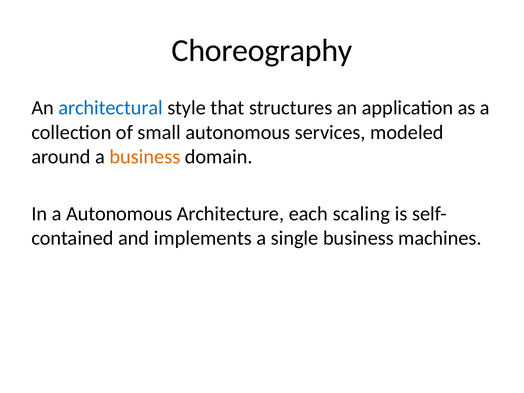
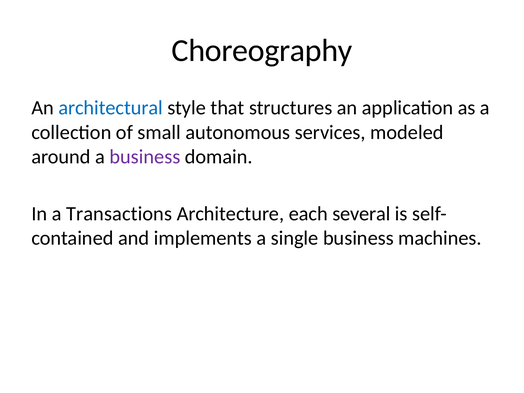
business colour: orange -> purple (145, 157)
a Autonomous: Autonomous -> Transactions (119, 214)
scaling: scaling -> several (362, 214)
